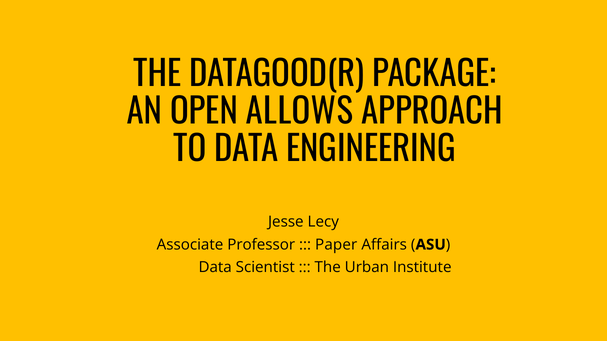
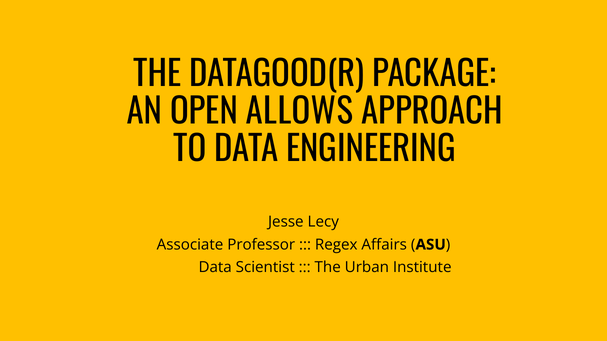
Paper: Paper -> Regex (336, 245)
